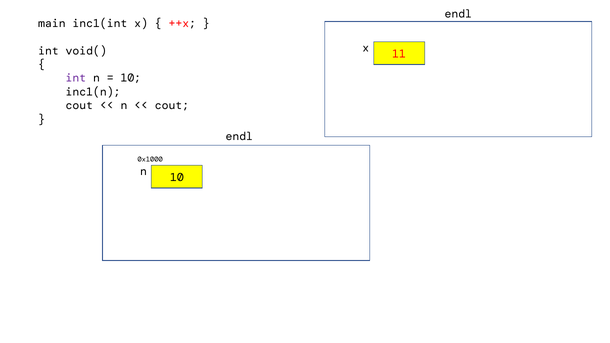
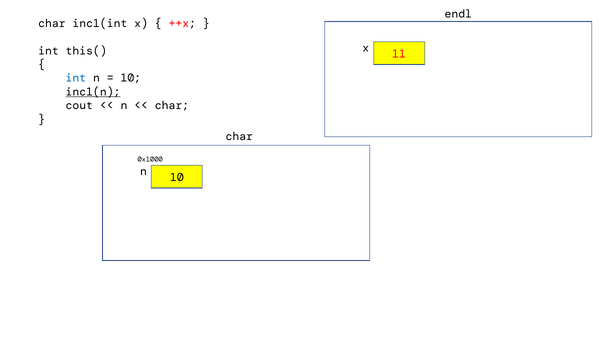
main: main -> char (52, 23)
void(: void( -> this( (86, 51)
int colour: purple -> blue (76, 78)
inc1(n underline: none -> present (93, 92)
cout: cout -> char (172, 106)
endl: endl -> char (239, 137)
